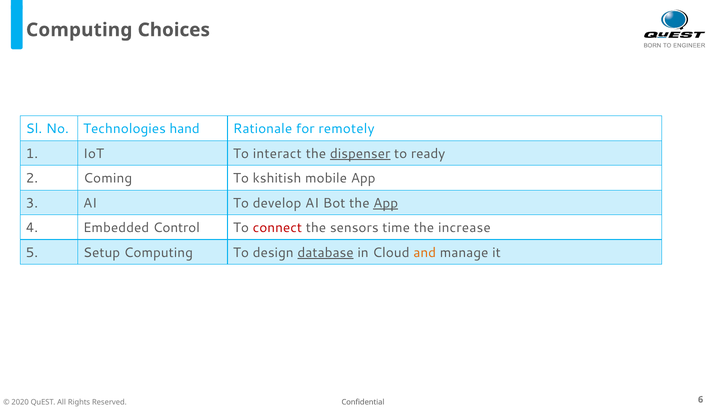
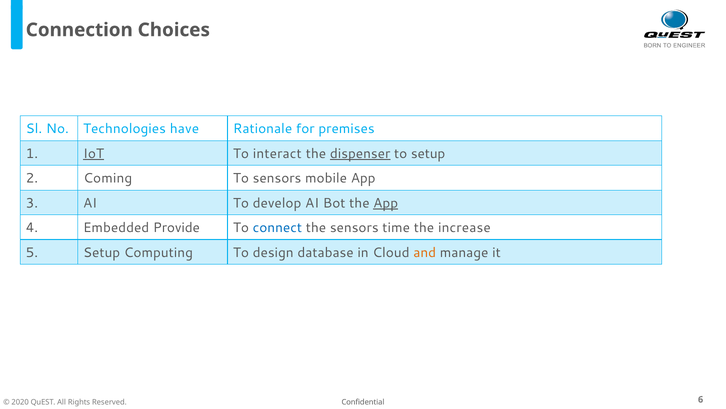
Computing: Computing -> Connection (79, 30)
hand: hand -> have (184, 129)
remotely: remotely -> premises (347, 129)
IoT underline: none -> present (94, 153)
to ready: ready -> setup (428, 153)
To kshitish: kshitish -> sensors (277, 178)
Control: Control -> Provide (176, 228)
connect colour: red -> blue (277, 228)
database underline: present -> none (326, 252)
